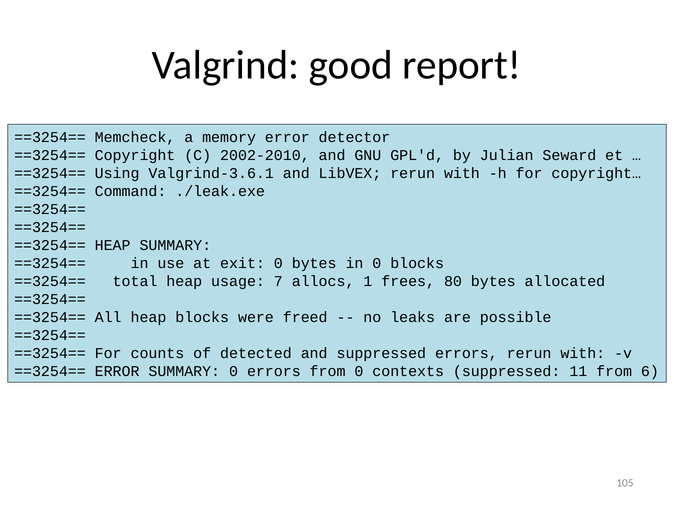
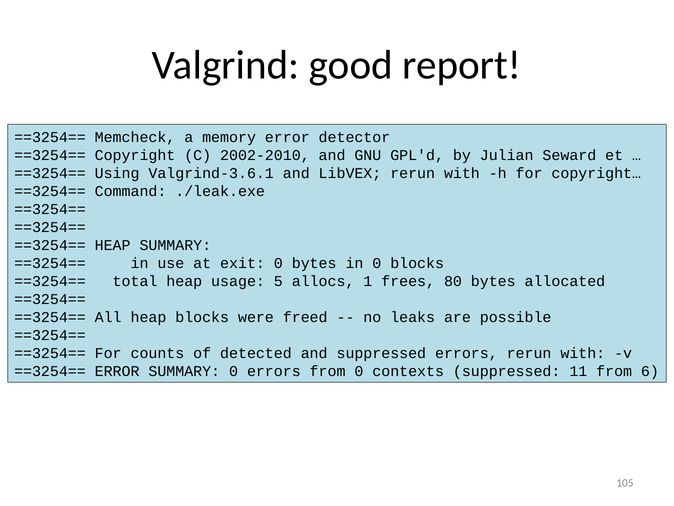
7: 7 -> 5 (278, 281)
